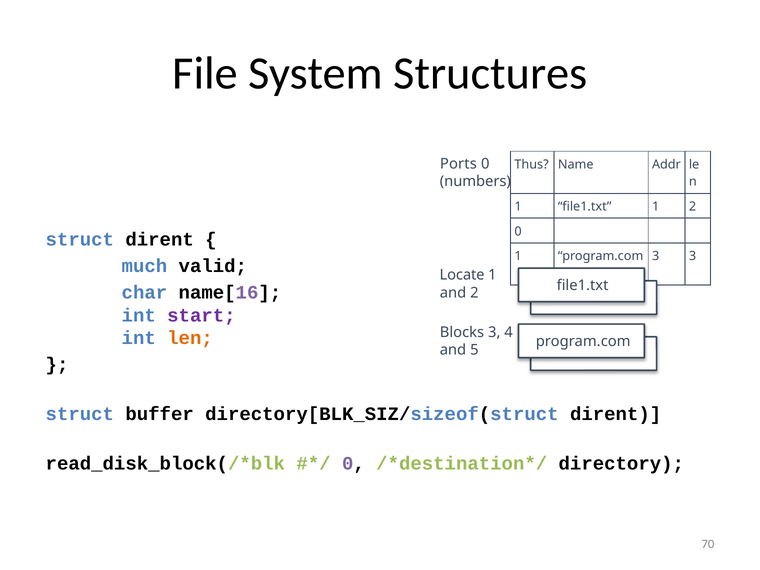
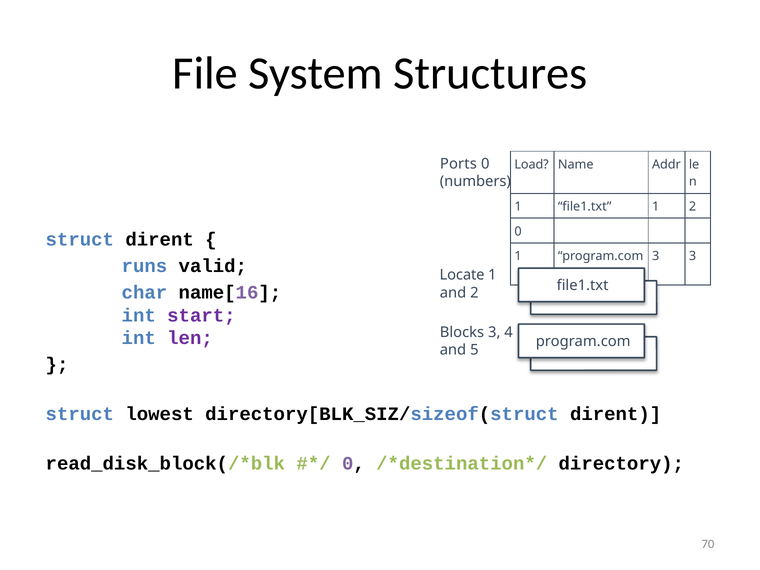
Thus: Thus -> Load (532, 164)
much: much -> runs (144, 266)
len colour: orange -> purple (190, 338)
buffer: buffer -> lowest (160, 414)
